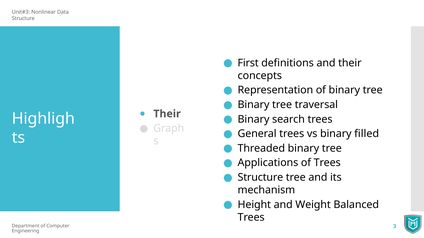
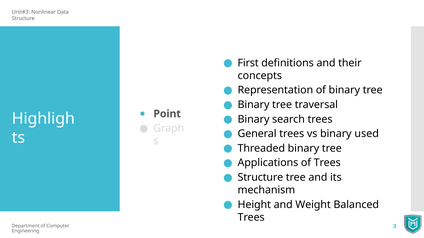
Their: Their -> Point (167, 114)
ﬁlled: ﬁlled -> used (367, 134)
